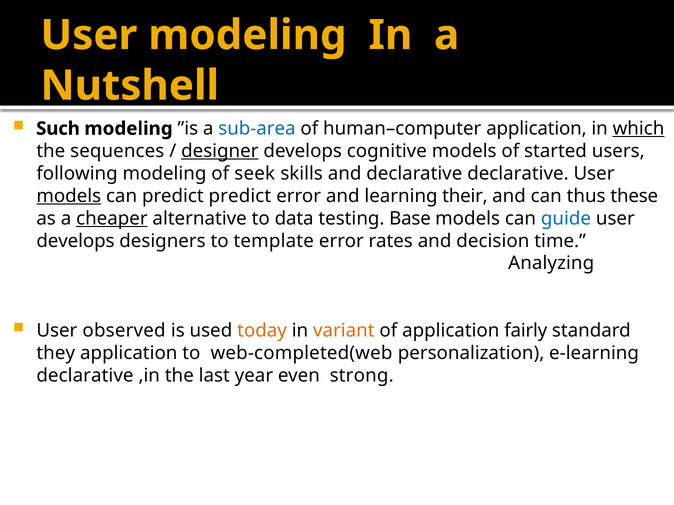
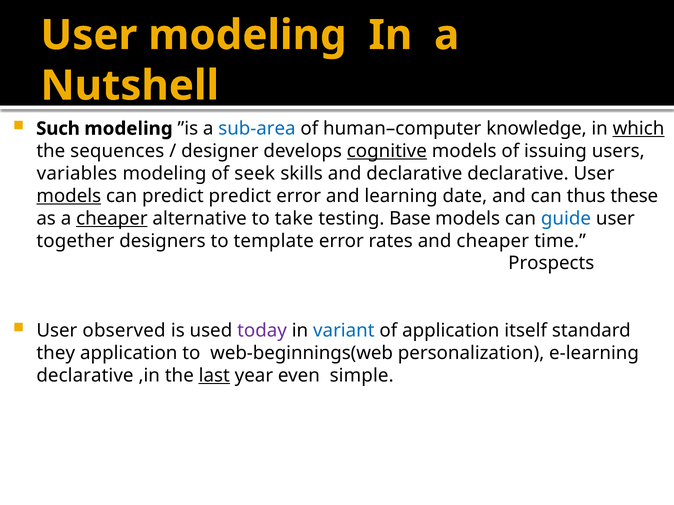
human–computer application: application -> knowledge (536, 129)
designer underline: present -> none (220, 151)
cognitive underline: none -> present (387, 151)
started: started -> issuing (555, 151)
following: following -> variables (77, 174)
their: their -> date (465, 196)
data: data -> take (294, 219)
develops: develops -> together (75, 241)
and decision: decision -> cheaper (493, 241)
Analyzing: Analyzing -> Prospects (551, 264)
today colour: orange -> purple (262, 331)
variant colour: orange -> blue (344, 331)
fairly: fairly -> itself (526, 331)
web-completed(web: web-completed(web -> web-beginnings(web (302, 353)
last underline: none -> present (214, 376)
strong: strong -> simple (362, 376)
